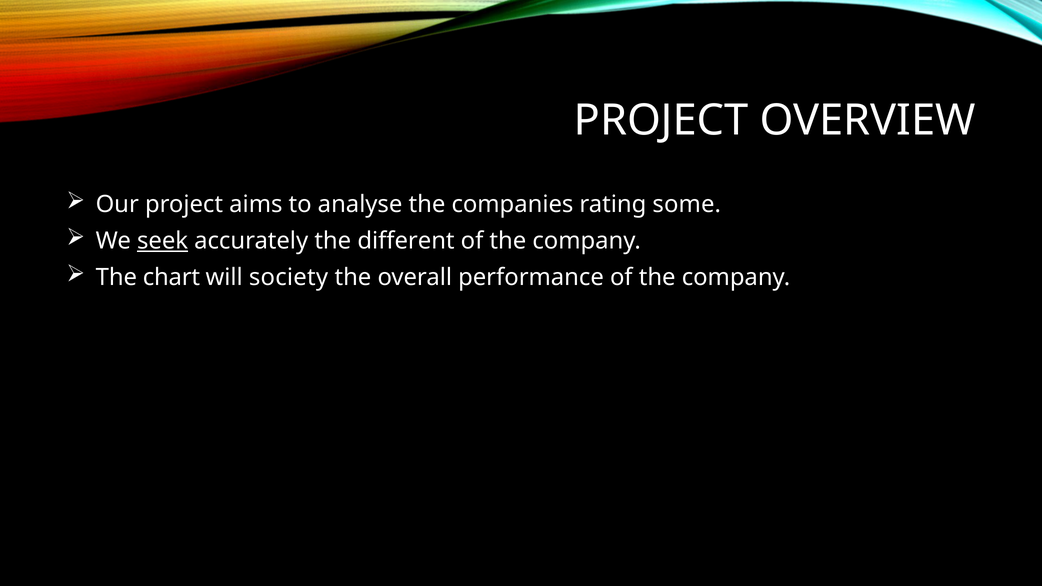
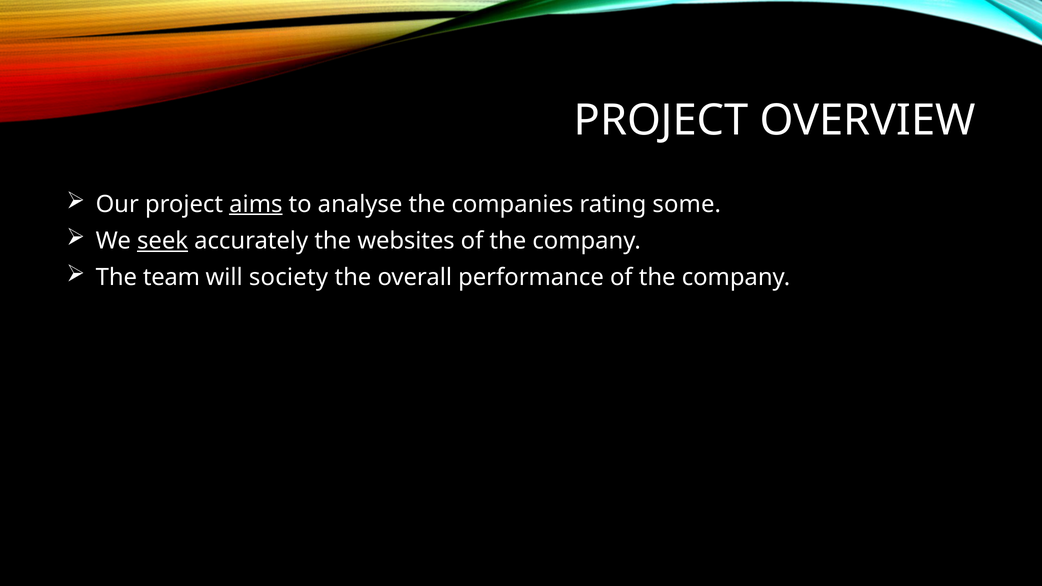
aims underline: none -> present (256, 204)
different: different -> websites (406, 241)
chart: chart -> team (171, 277)
